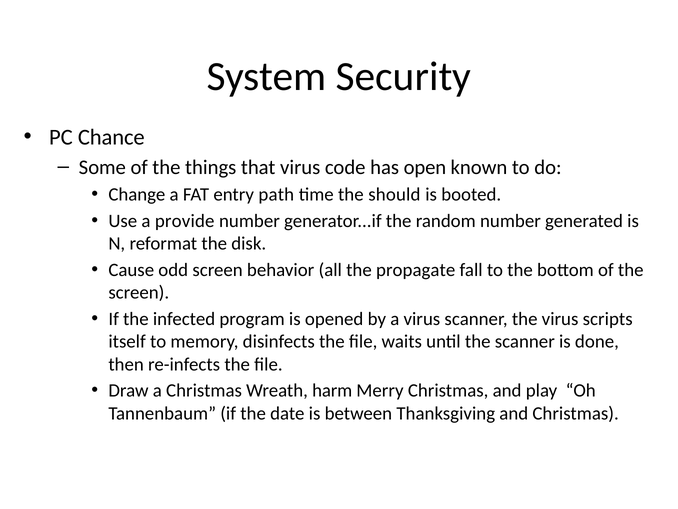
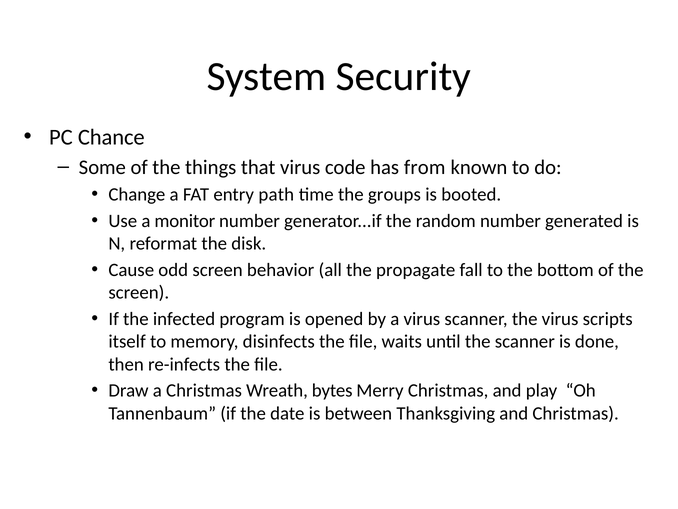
open: open -> from (425, 167)
should: should -> groups (394, 194)
provide: provide -> monitor (185, 221)
harm: harm -> bytes (332, 390)
